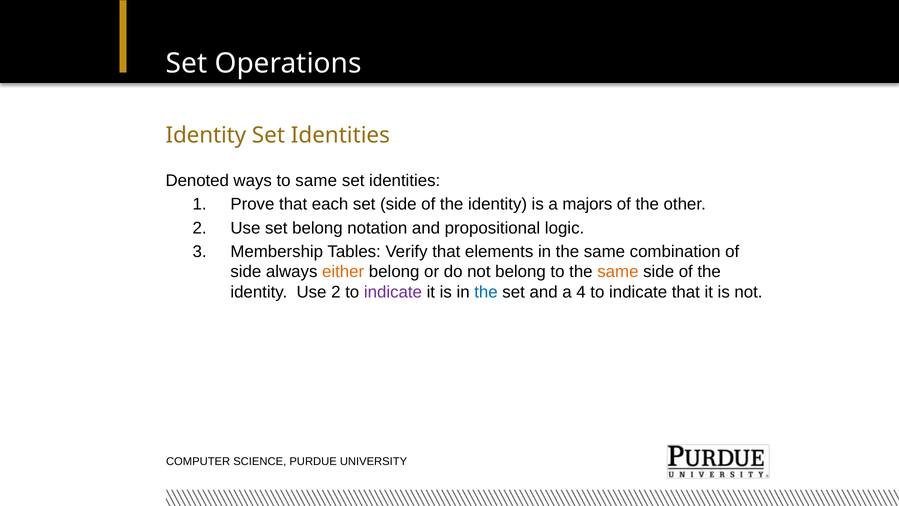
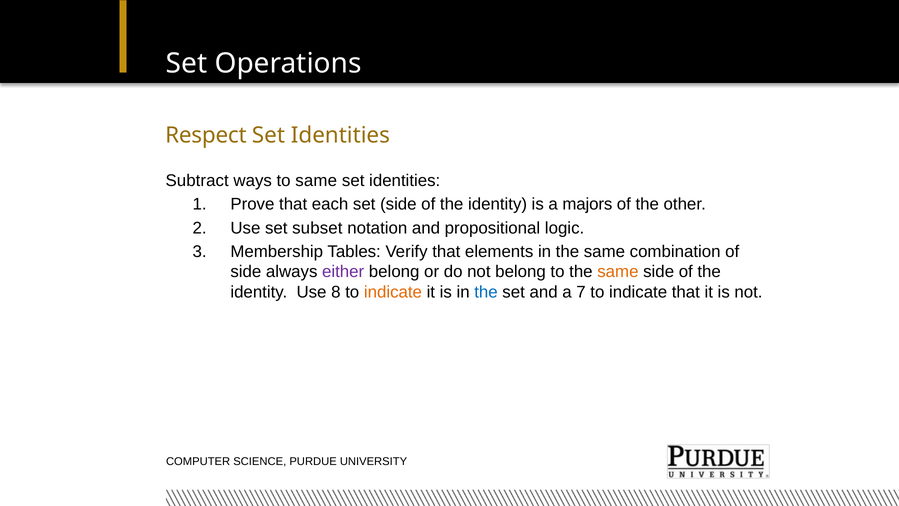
Identity: Identity -> Respect (206, 135)
Denoted: Denoted -> Subtract (197, 181)
set belong: belong -> subset (317, 228)
either colour: orange -> purple (343, 272)
Use 2: 2 -> 8 (336, 292)
indicate colour: purple -> orange (393, 292)
4: 4 -> 7 (581, 292)
